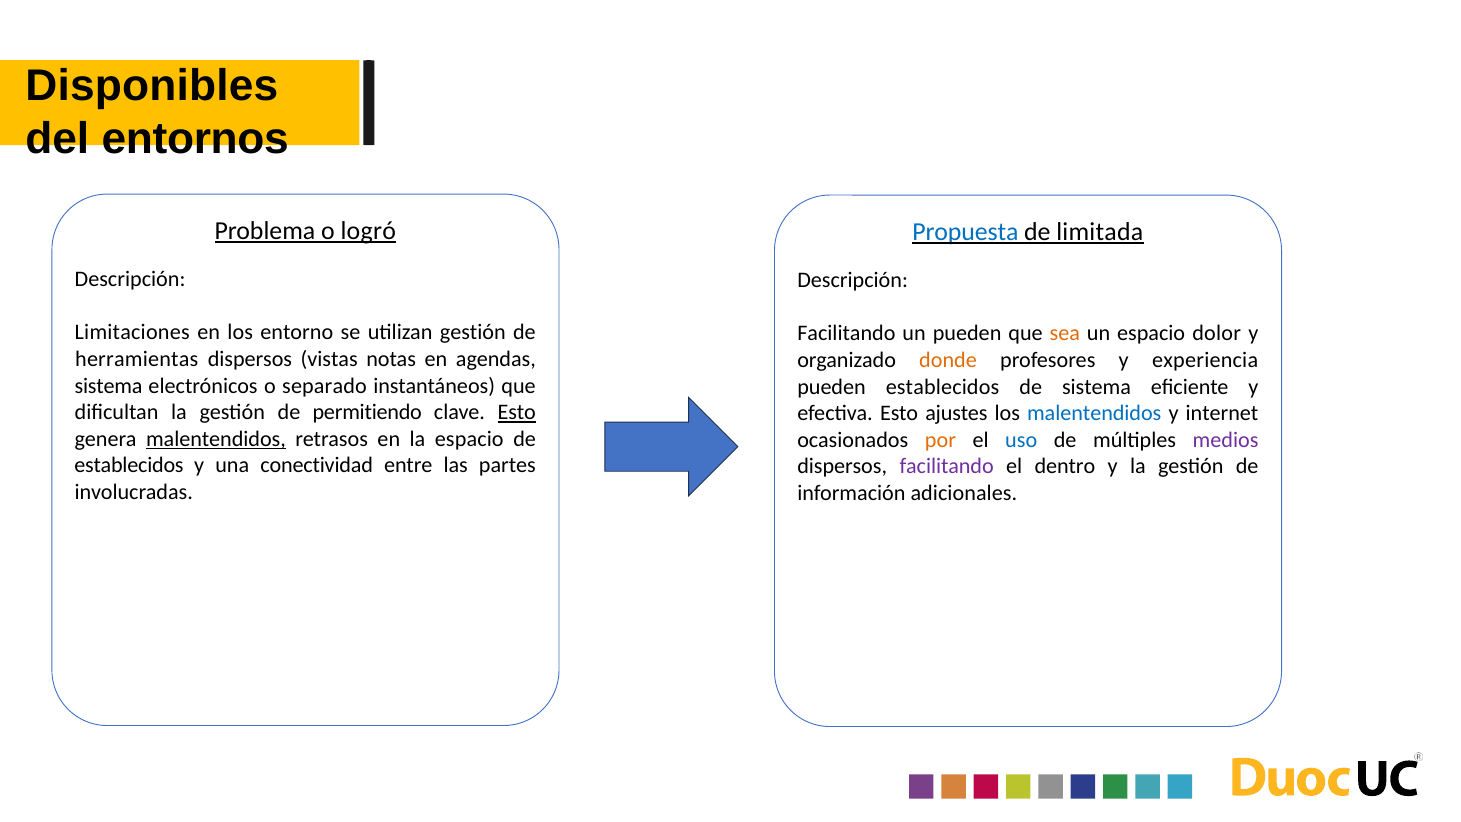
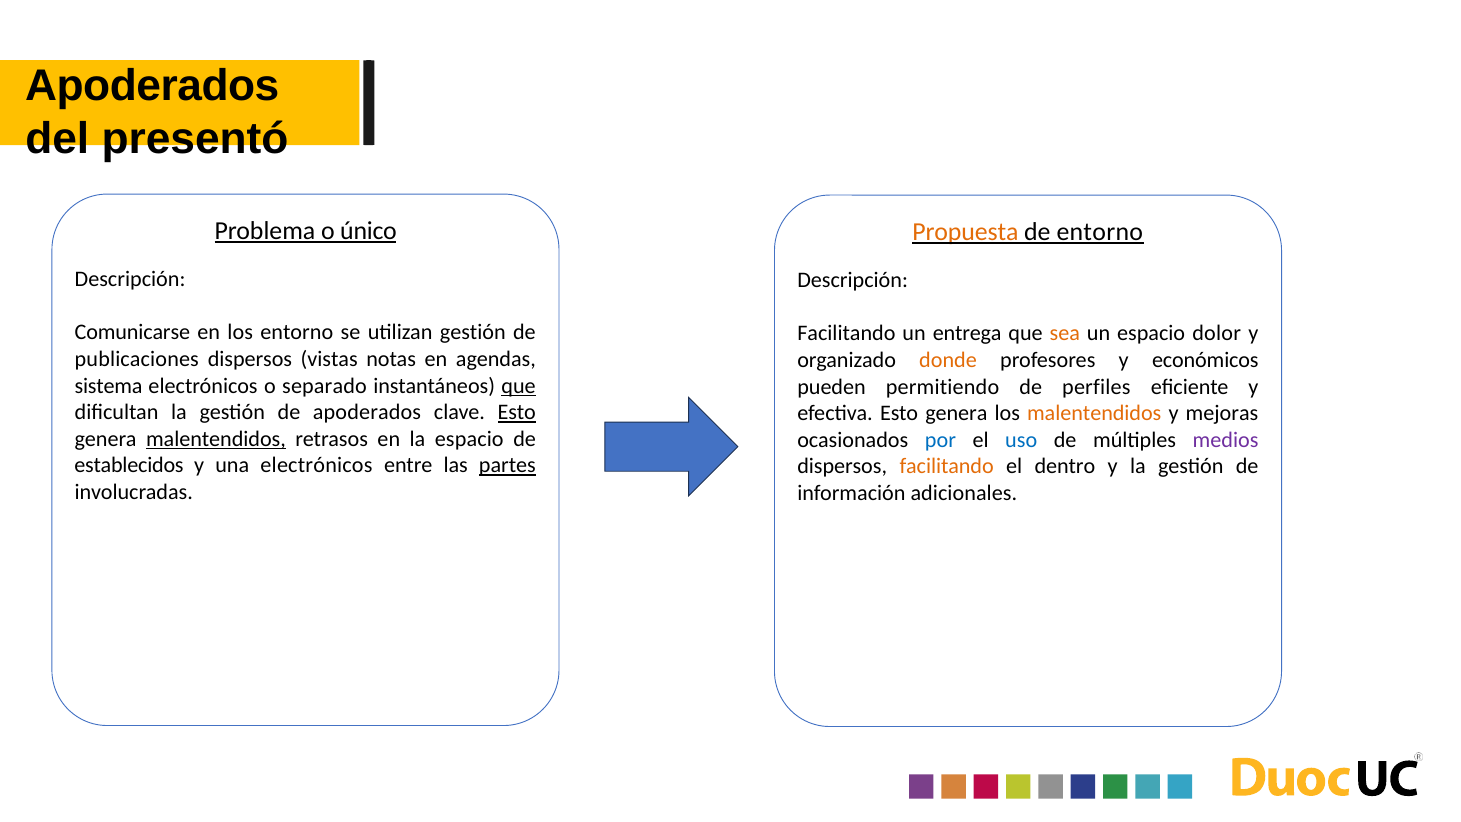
Disponibles: Disponibles -> Apoderados (152, 86)
entornos: entornos -> presentó (195, 139)
logró: logró -> único (368, 231)
Propuesta colour: blue -> orange (965, 232)
de limitada: limitada -> entorno (1100, 232)
Limitaciones: Limitaciones -> Comunicarse (132, 333)
un pueden: pueden -> entrega (967, 333)
herramientas: herramientas -> publicaciones (137, 359)
experiencia: experiencia -> económicos (1205, 360)
que underline: none -> present (519, 386)
pueden establecidos: establecidos -> permitiendo (942, 387)
de sistema: sistema -> perfiles (1096, 387)
de permitiendo: permitiendo -> apoderados (367, 412)
efectiva Esto ajustes: ajustes -> genera (956, 413)
malentendidos colour: blue -> orange (1094, 413)
internet: internet -> mejoras (1222, 413)
por colour: orange -> blue (940, 440)
una conectividad: conectividad -> electrónicos (317, 465)
partes underline: none -> present (507, 465)
facilitando colour: purple -> orange (947, 466)
